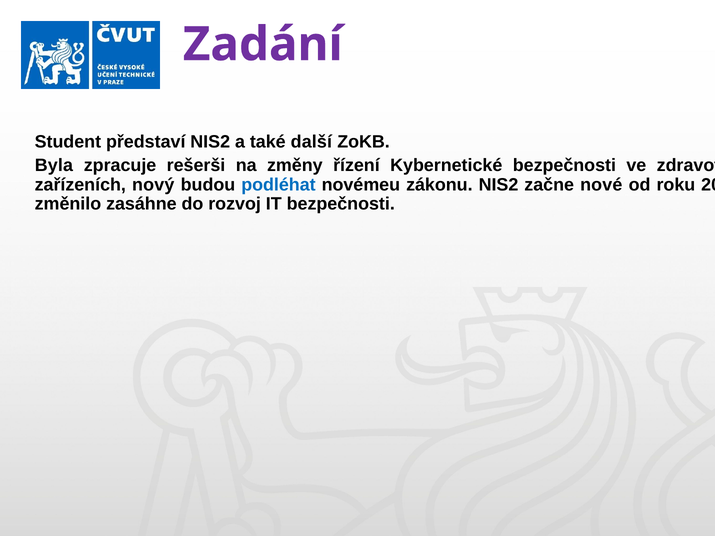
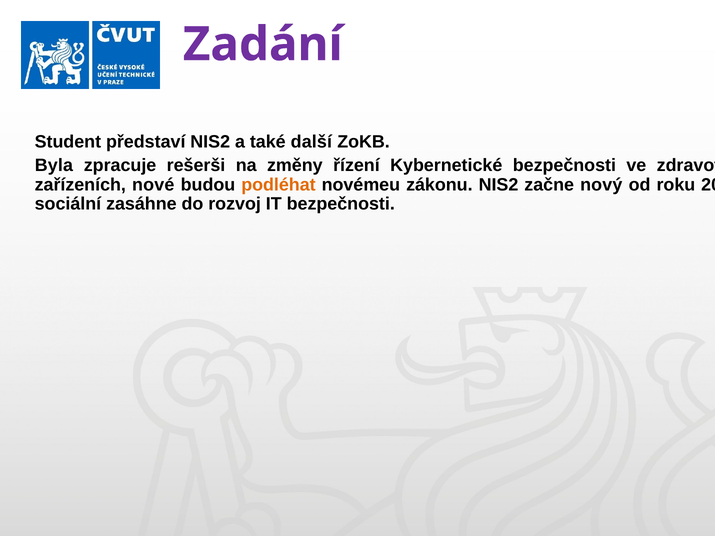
nový: nový -> nové (153, 185)
podléhat colour: blue -> orange (278, 185)
nové: nové -> nový (601, 185)
změnilo: změnilo -> sociální (68, 204)
